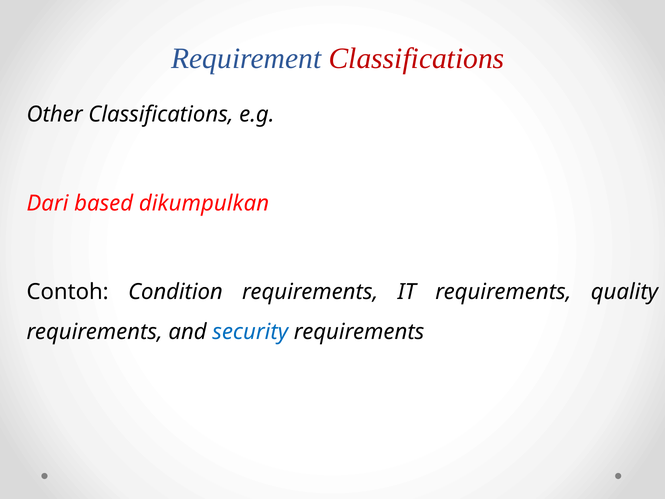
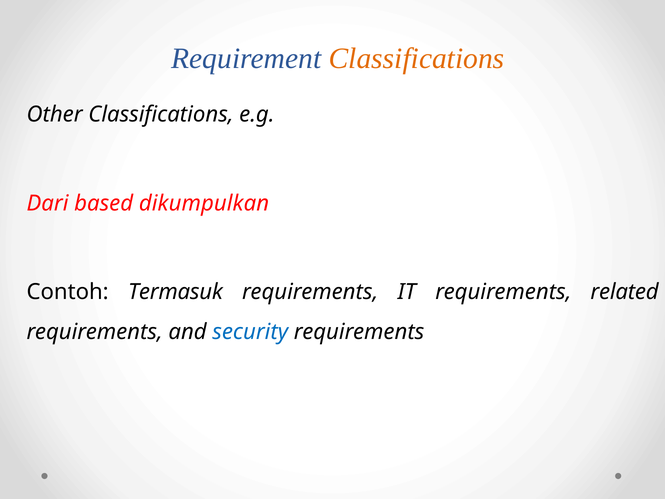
Classifications colour: red -> orange (417, 59)
Condition: Condition -> Termasuk (176, 292)
quality: quality -> related (625, 292)
